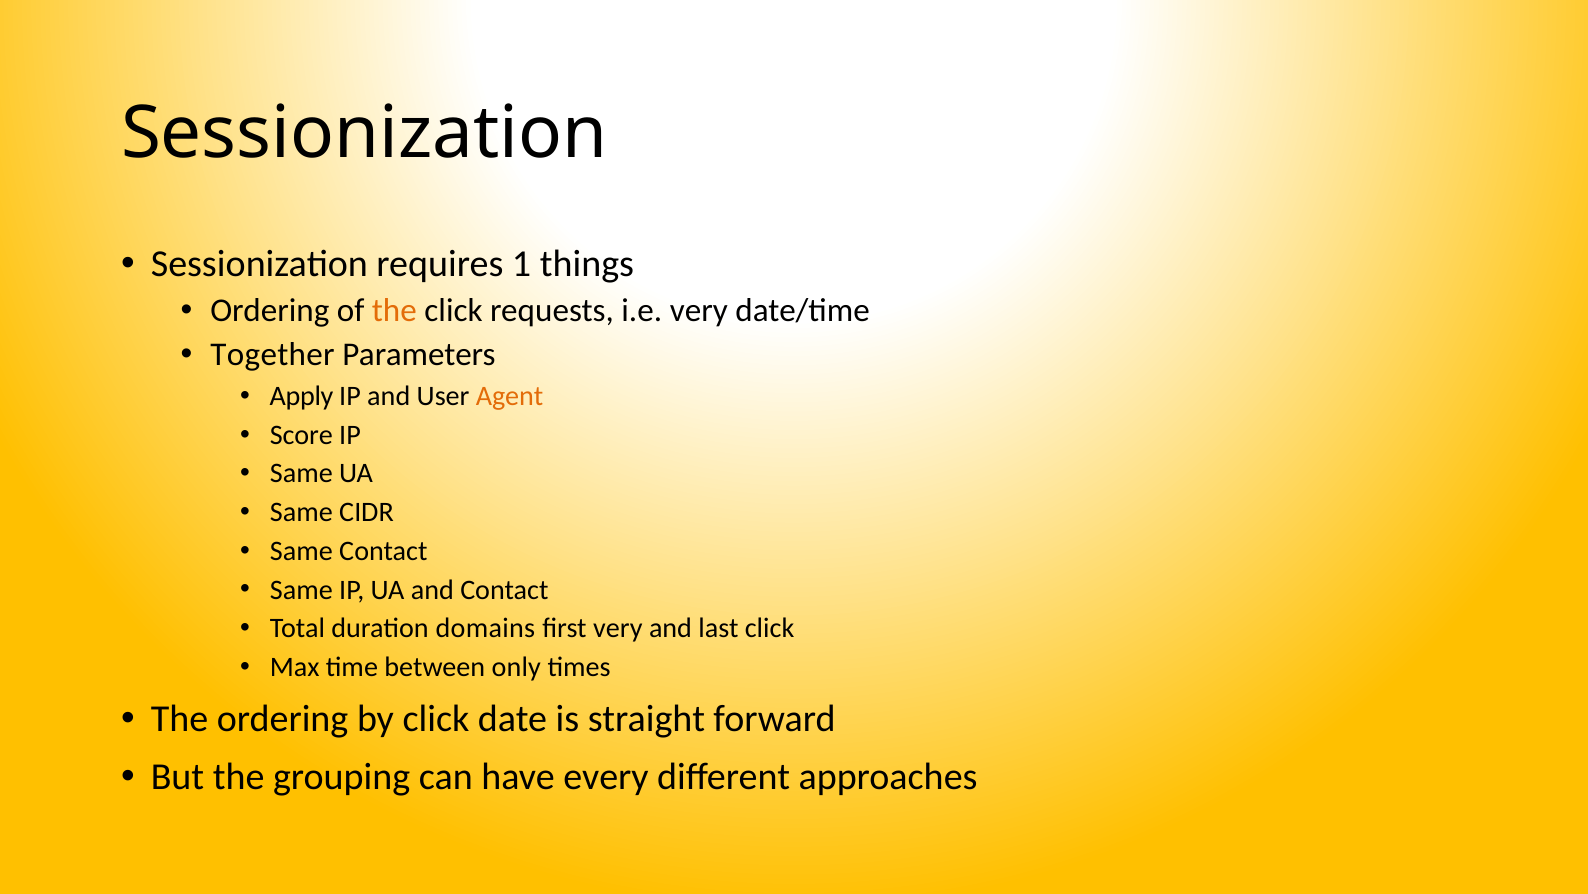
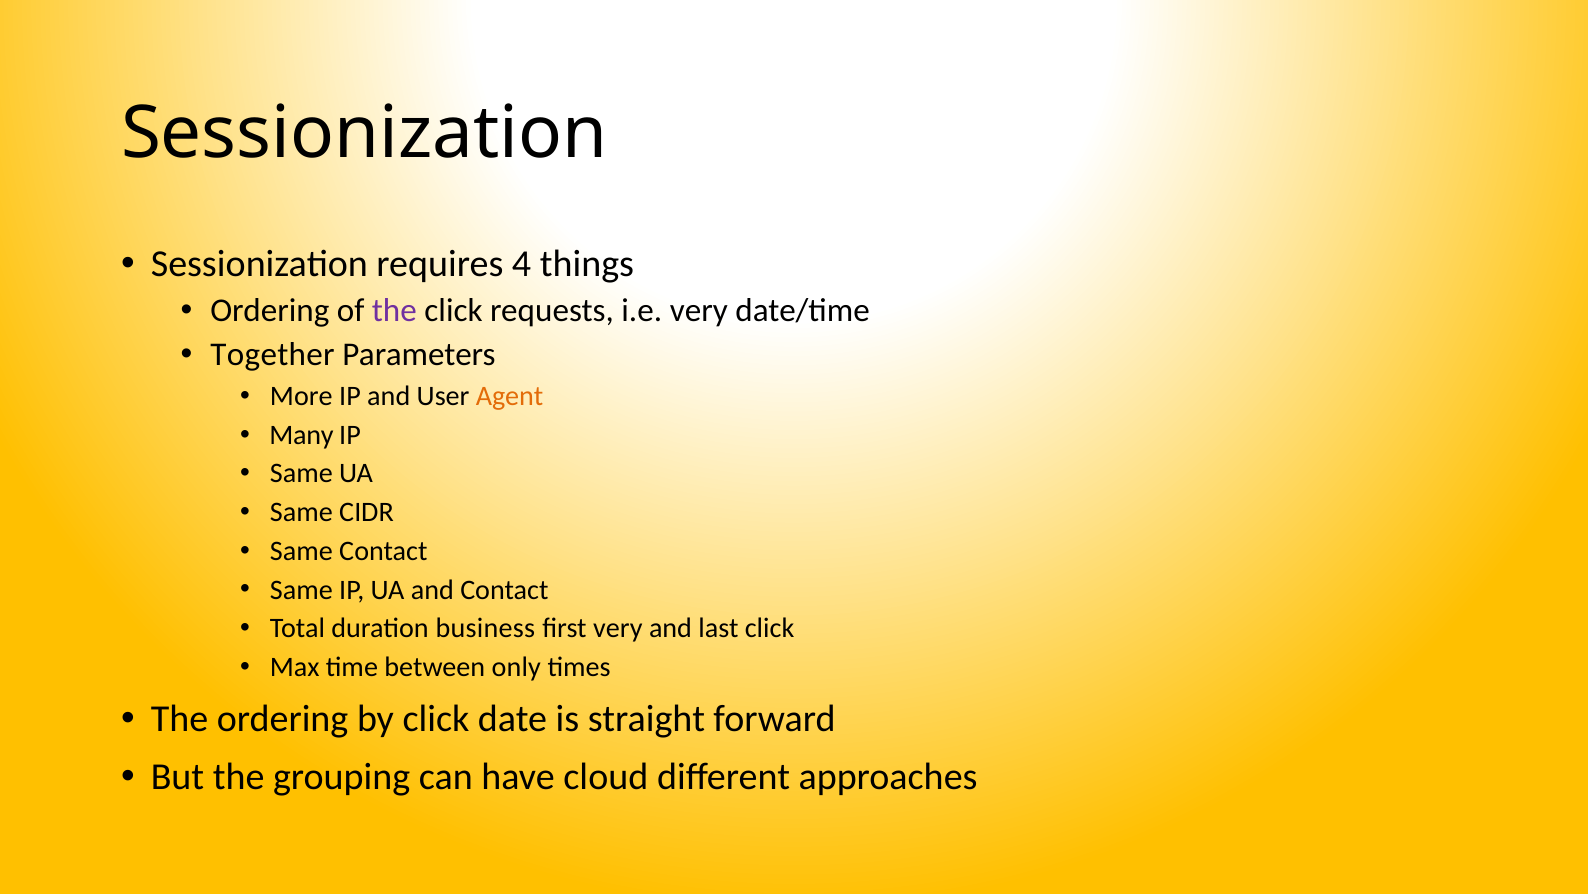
1: 1 -> 4 (522, 264)
the colour: orange -> purple (394, 311)
Apply: Apply -> More (301, 396)
Score: Score -> Many (301, 435)
domains: domains -> business (485, 628)
every: every -> cloud (606, 776)
